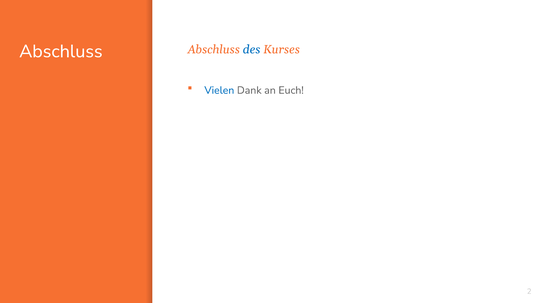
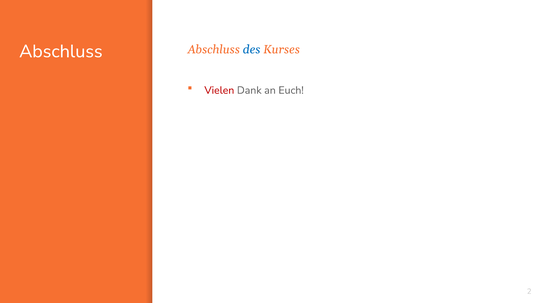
Vielen colour: blue -> red (219, 90)
